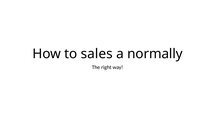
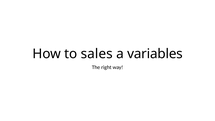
normally: normally -> variables (155, 54)
